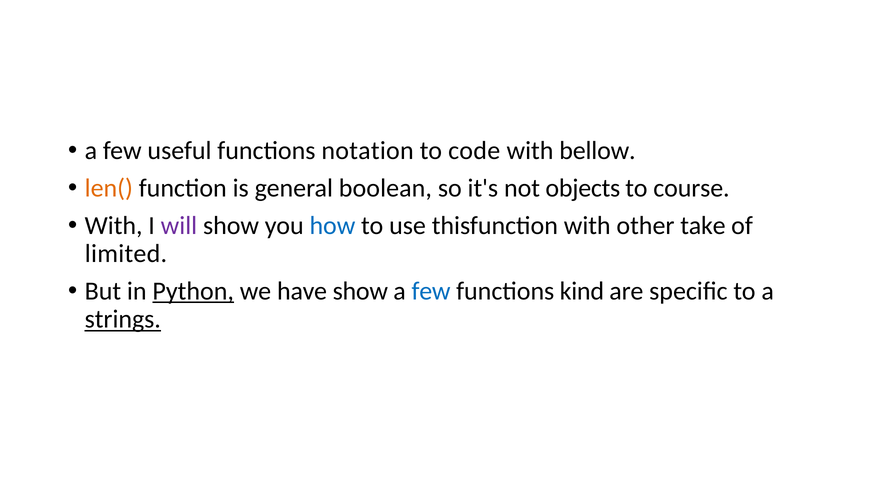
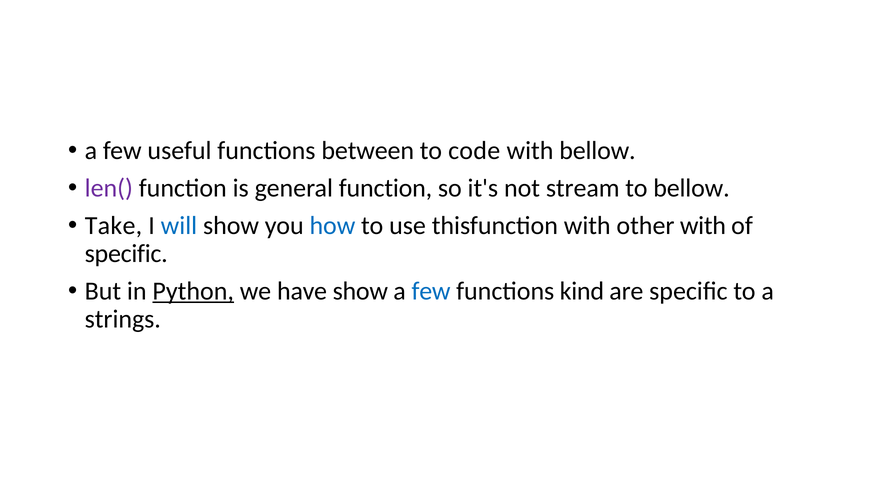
notation: notation -> between (368, 151)
len( colour: orange -> purple (109, 188)
general boolean: boolean -> function (386, 188)
objects: objects -> stream (583, 188)
to course: course -> bellow (692, 188)
With: With -> Take (113, 226)
will colour: purple -> blue (179, 226)
other take: take -> with (703, 226)
limited: limited -> specific (126, 254)
strings underline: present -> none (123, 319)
